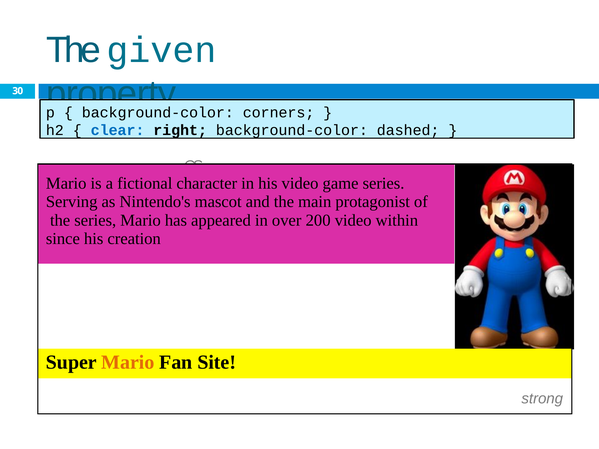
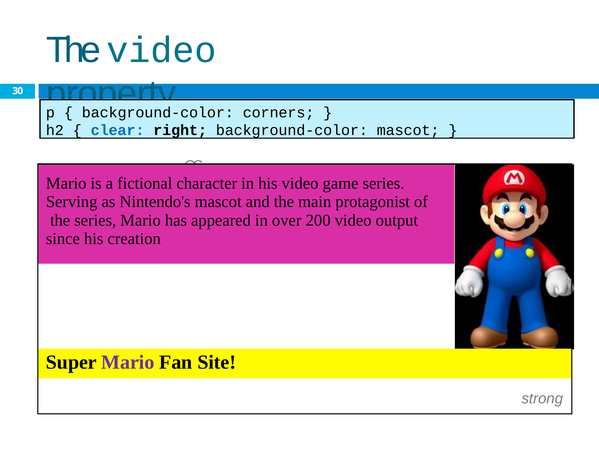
The given: given -> video (162, 50)
background-color dashed: dashed -> mascot (408, 130)
within: within -> output (397, 220)
Mario colour: orange -> purple (128, 362)
